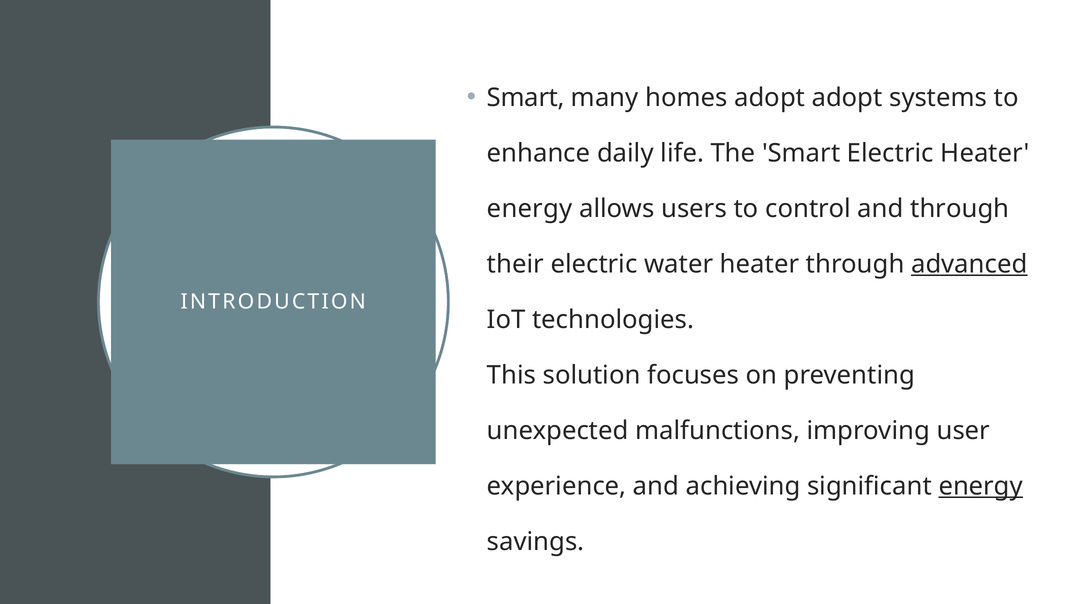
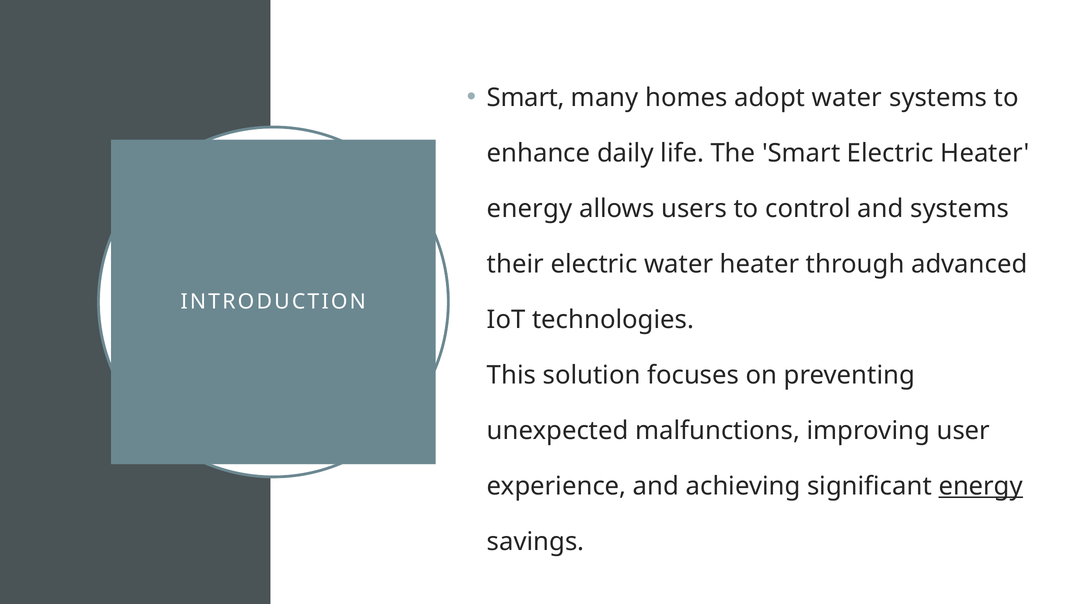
adopt adopt: adopt -> water (847, 98)
and through: through -> systems (960, 209)
advanced underline: present -> none (969, 264)
